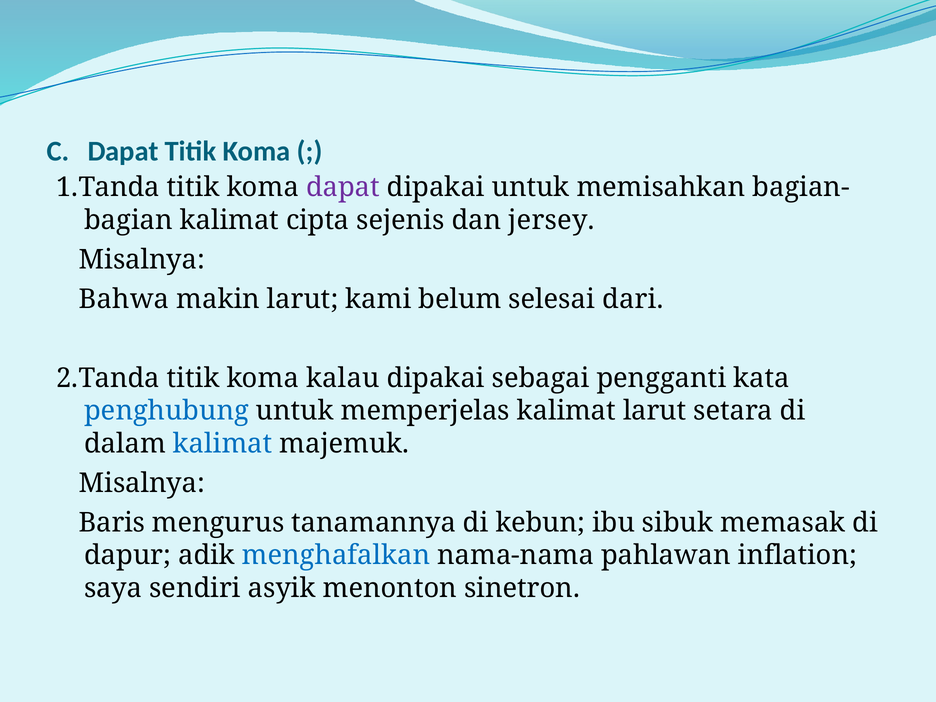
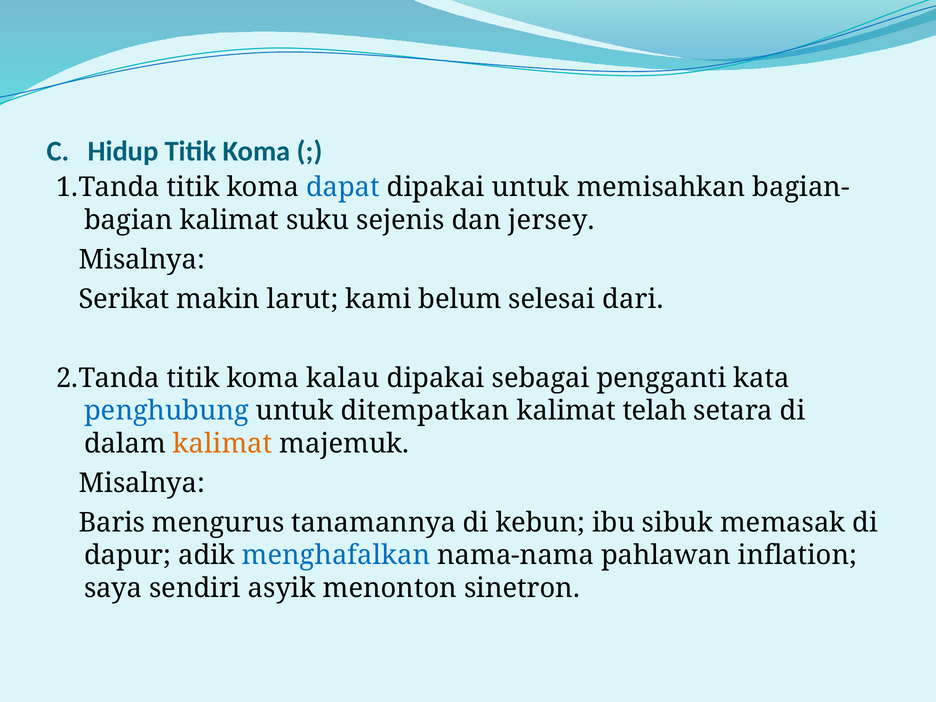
C Dapat: Dapat -> Hidup (123, 152)
dapat colour: purple -> blue (343, 187)
cipta: cipta -> suku (318, 220)
Bahwa: Bahwa -> Serikat (124, 299)
memperjelas: memperjelas -> ditempatkan (425, 411)
kalimat larut: larut -> telah (655, 411)
kalimat colour: blue -> orange (223, 444)
